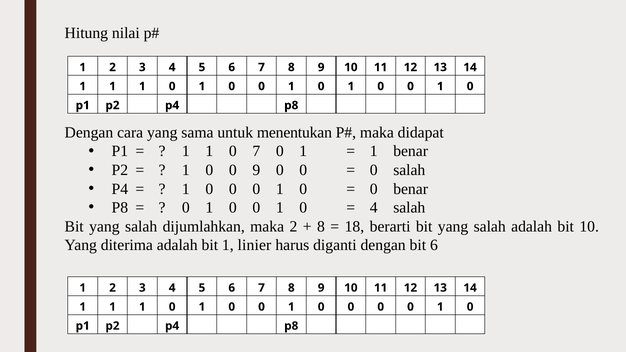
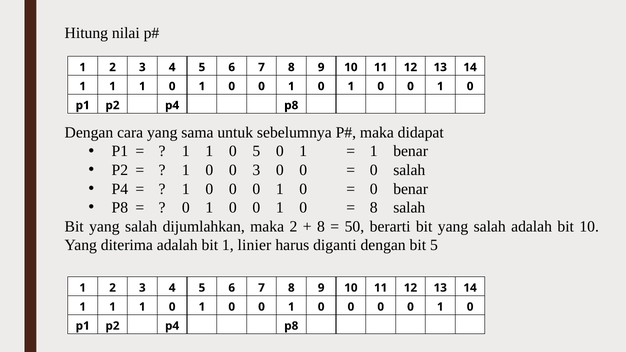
menentukan: menentukan -> sebelumnya (294, 133)
0 7: 7 -> 5 (256, 151)
0 9: 9 -> 3 (256, 170)
4: 4 -> 8 (374, 208)
18: 18 -> 50 (354, 226)
bit 6: 6 -> 5 (434, 245)
